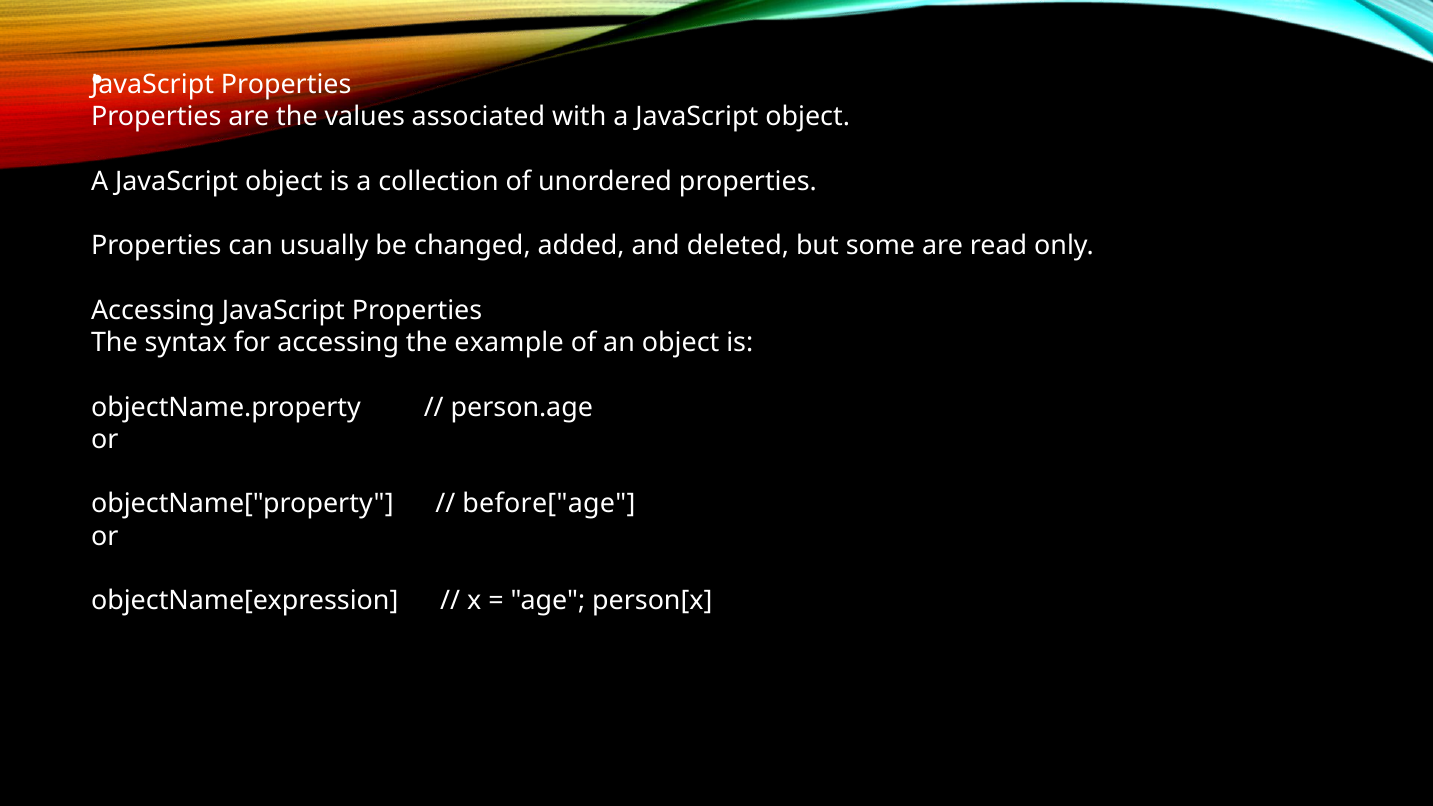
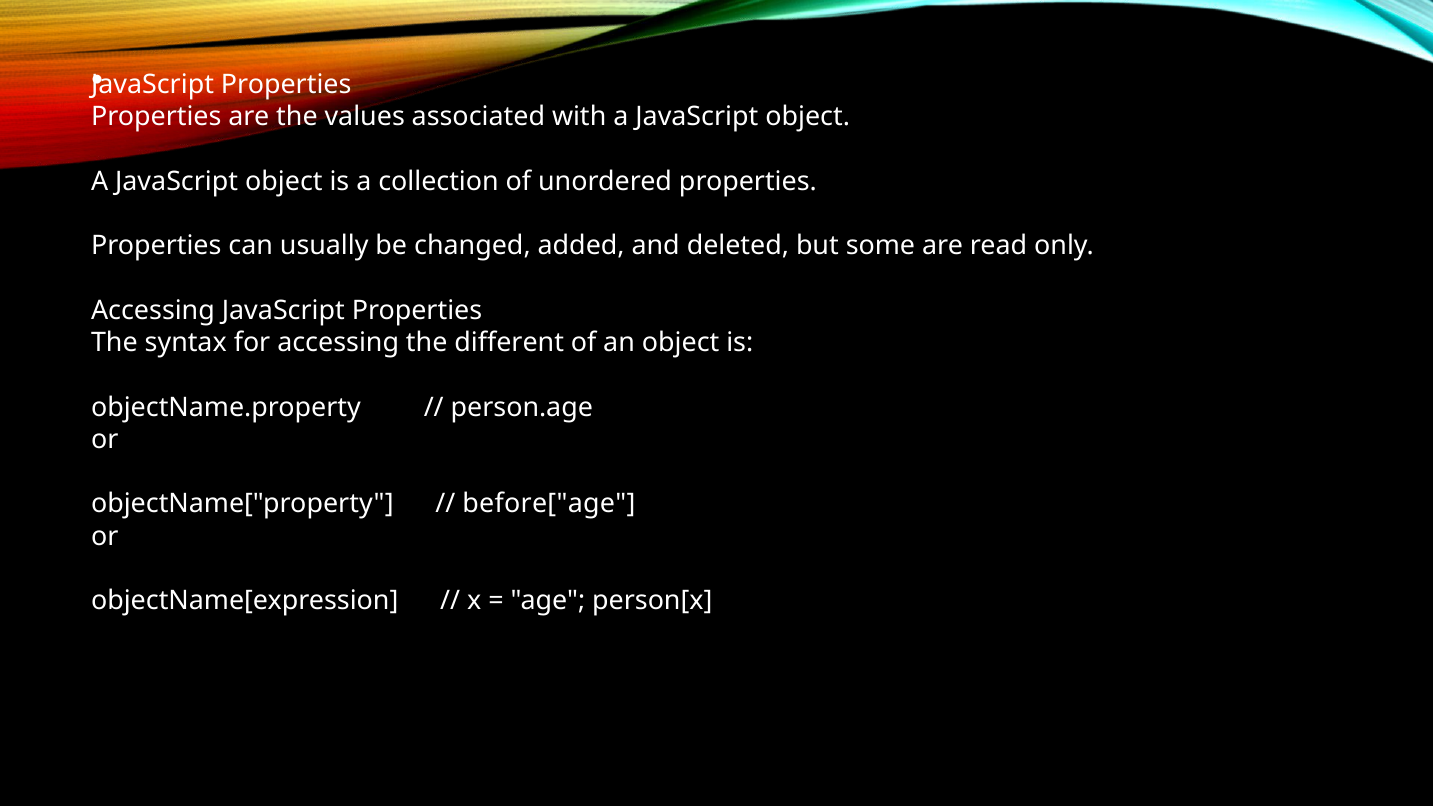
example: example -> different (509, 343)
